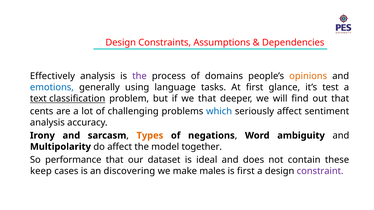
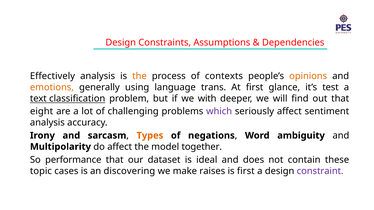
the colour: purple -> orange (140, 76)
domains: domains -> contexts (224, 76)
emotions colour: blue -> orange (52, 87)
tasks: tasks -> trans (214, 87)
we that: that -> with (207, 99)
cents: cents -> eight (42, 111)
which colour: blue -> purple (219, 111)
keep: keep -> topic (41, 171)
males: males -> raises (212, 171)
